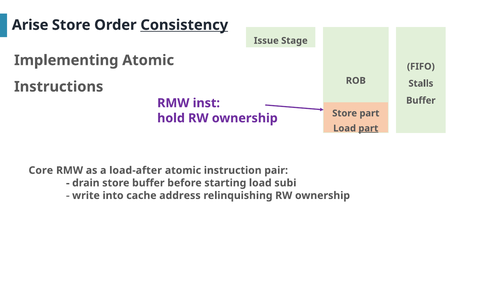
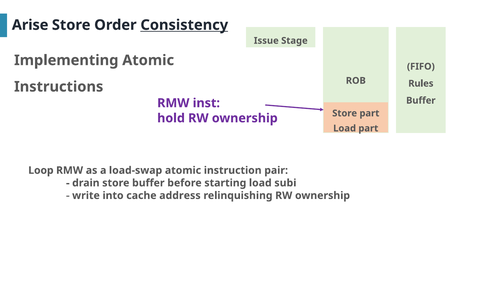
Stalls: Stalls -> Rules (421, 83)
part underline: present -> none (368, 128)
Core: Core -> Loop (41, 170)
load-after: load-after -> load-swap (136, 170)
